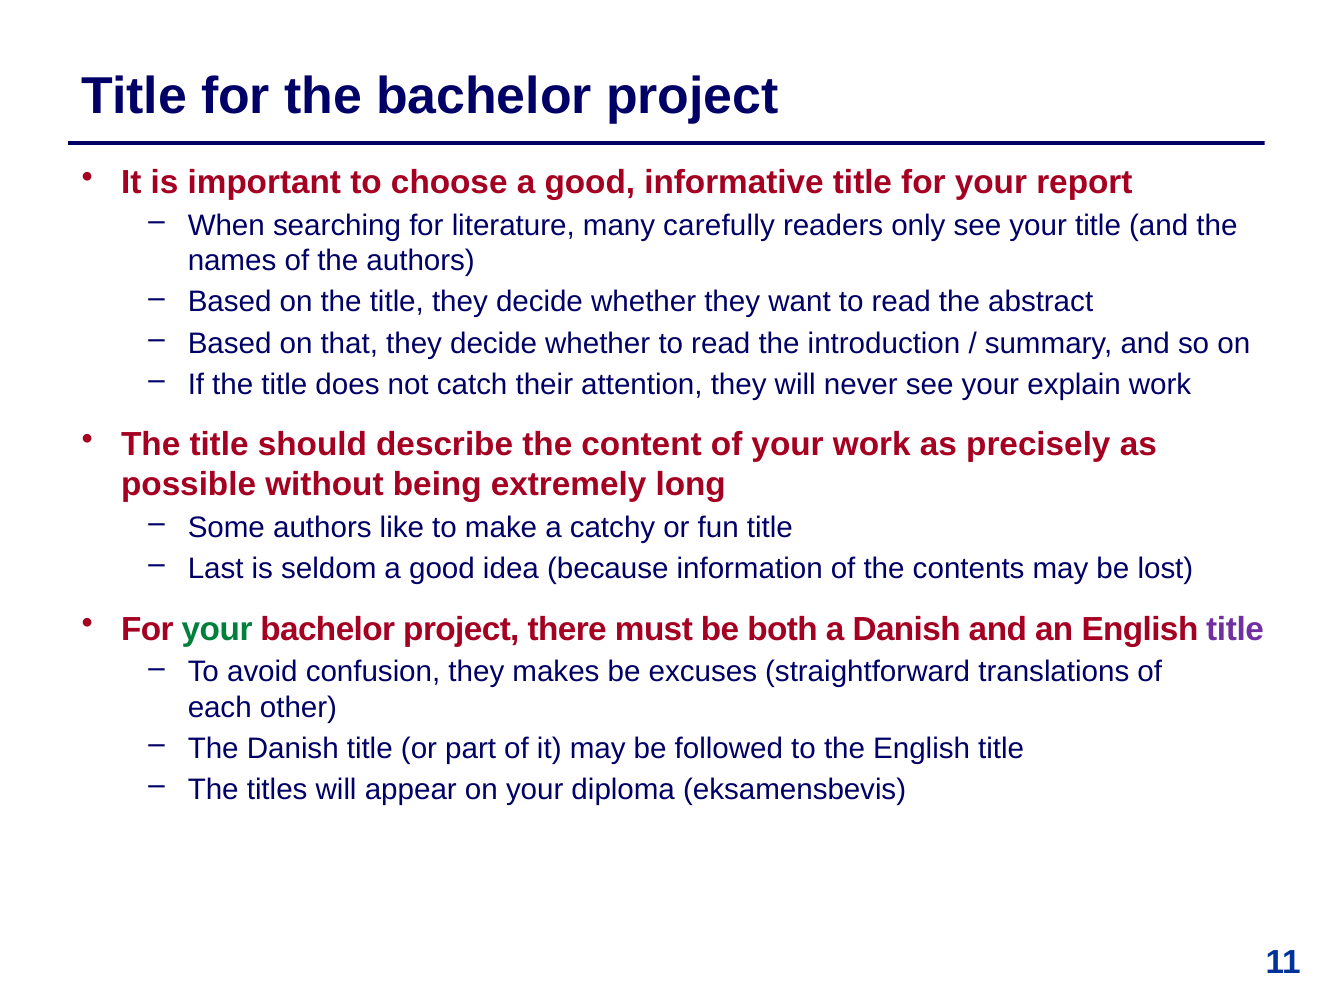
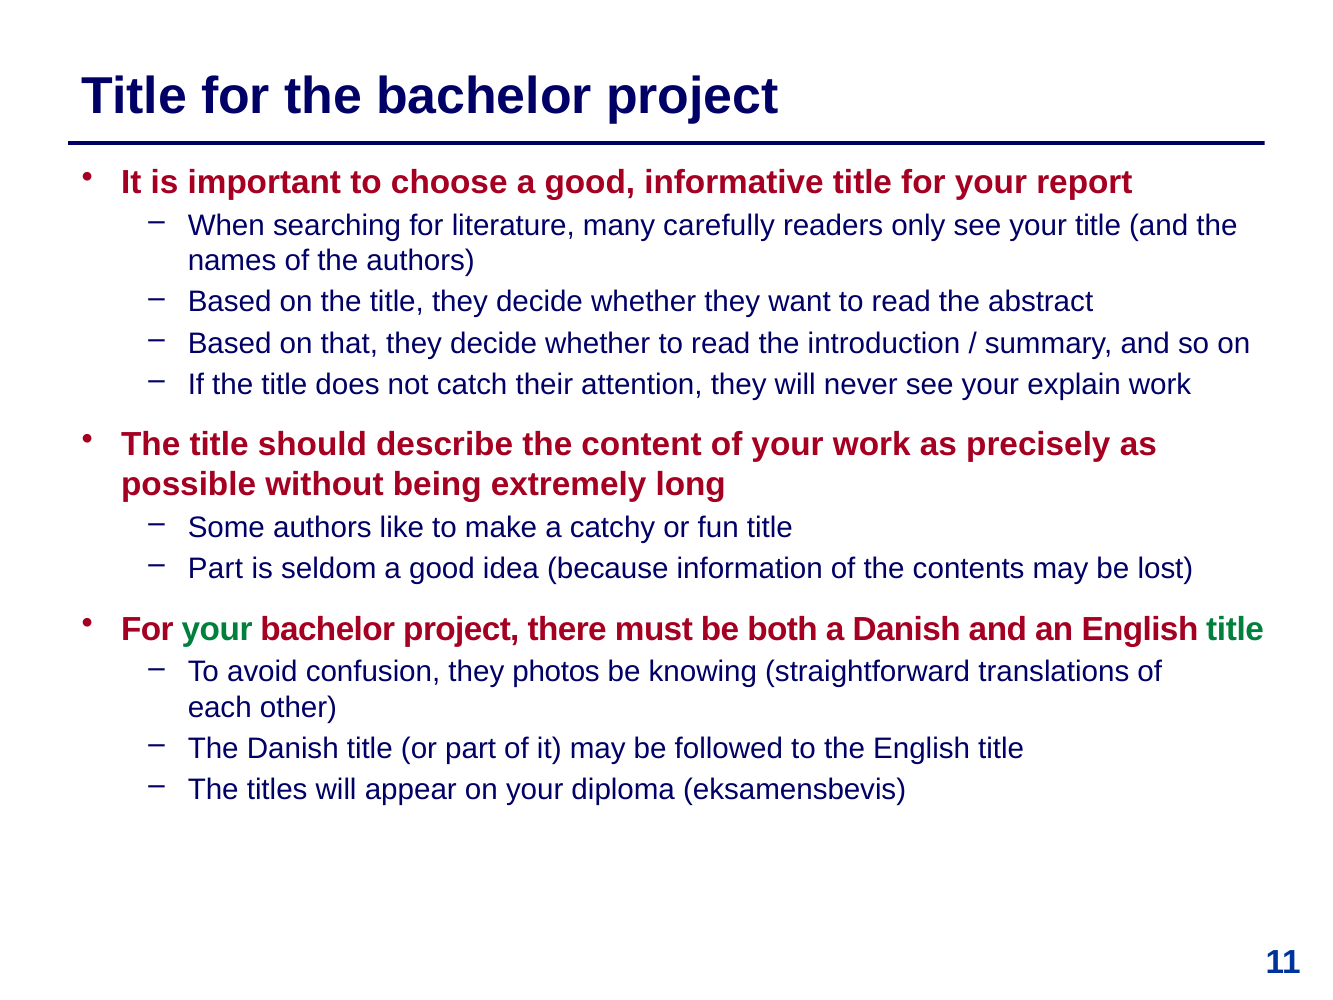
Last: Last -> Part (216, 569)
title colour: purple -> green (1235, 629)
makes: makes -> photos (556, 672)
excuses: excuses -> knowing (703, 672)
